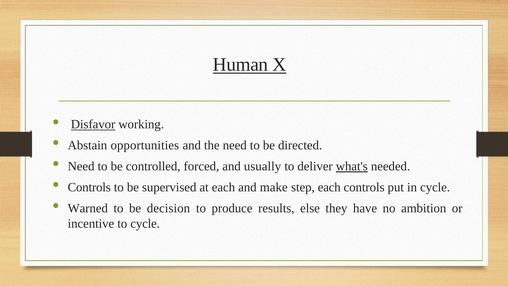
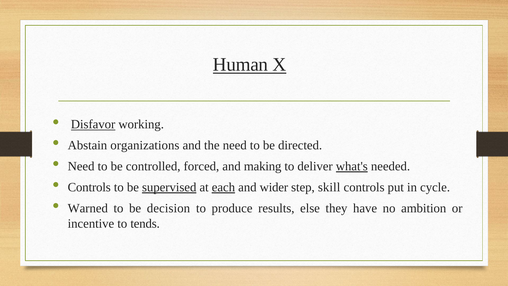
opportunities: opportunities -> organizations (145, 145)
usually: usually -> making (263, 166)
supervised underline: none -> present (169, 187)
each underline: none -> present (223, 187)
make: make -> wider (274, 187)
step each: each -> skill (329, 187)
to cycle: cycle -> tends (145, 223)
